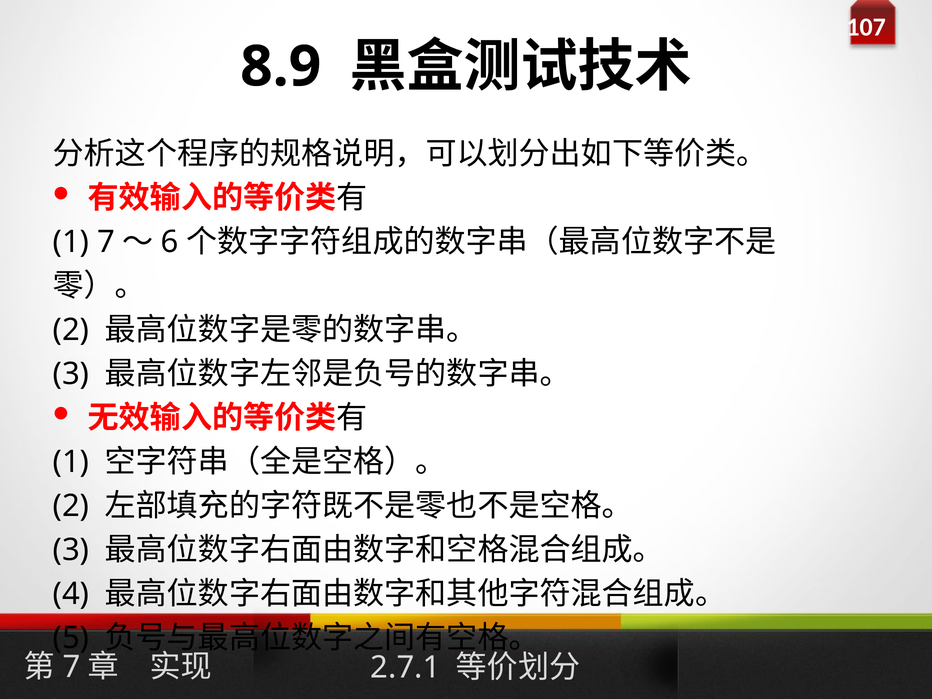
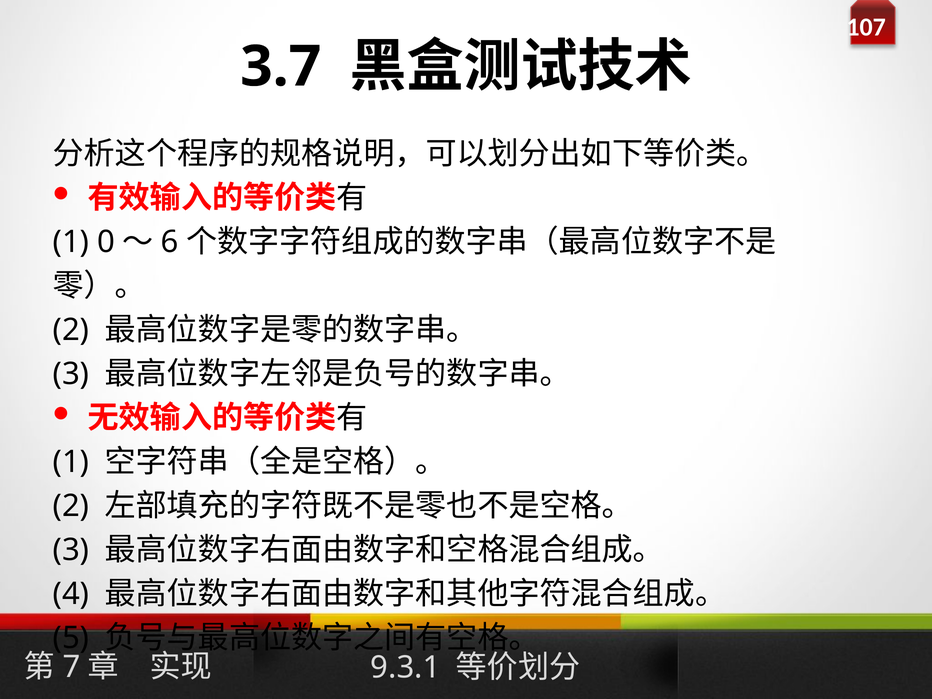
8.9: 8.9 -> 3.7 (281, 67)
1 7: 7 -> 0 (106, 242)
2.7.1: 2.7.1 -> 9.3.1 (405, 668)
